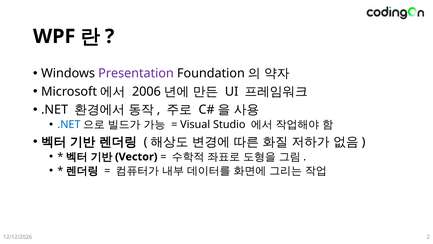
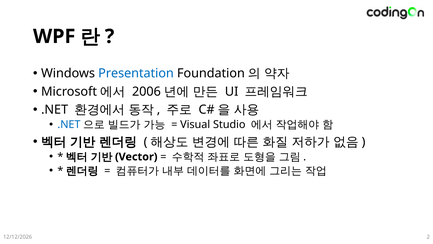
Presentation colour: purple -> blue (136, 73)
